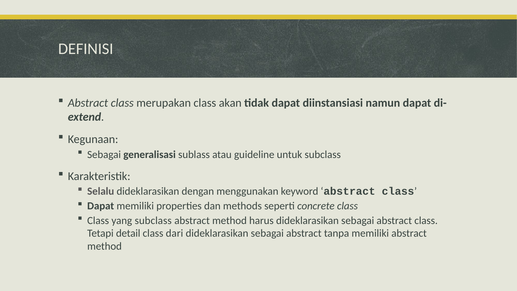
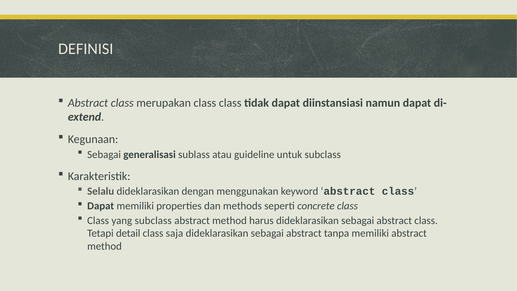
class akan: akan -> class (230, 103)
dari: dari -> saja (174, 233)
